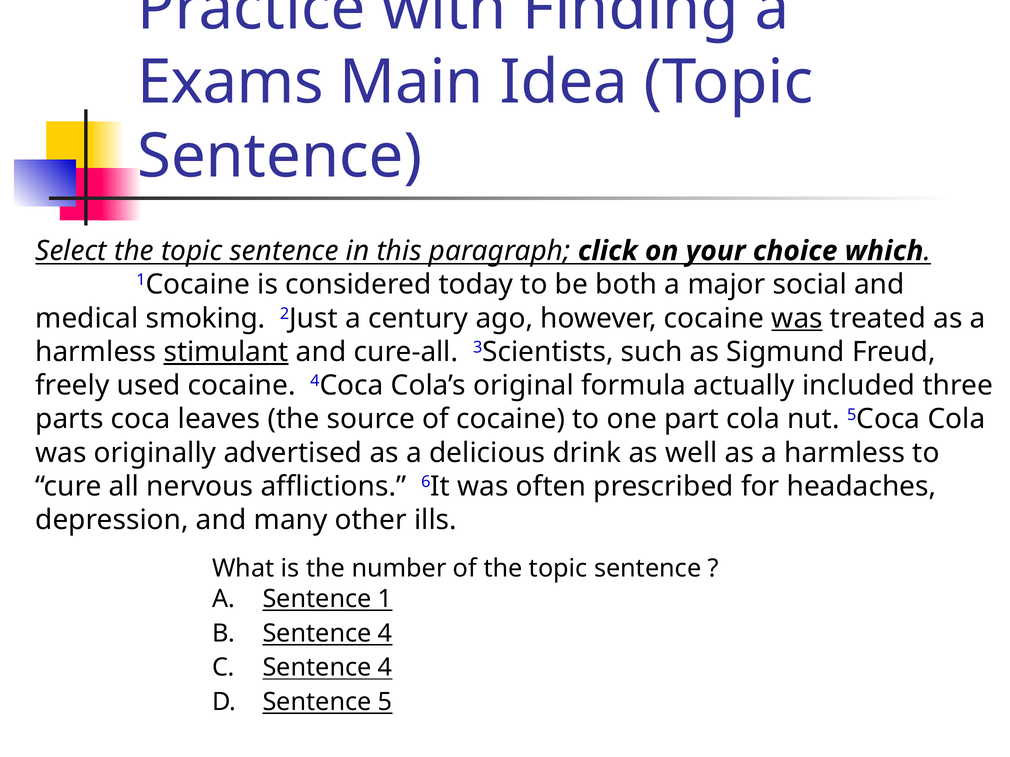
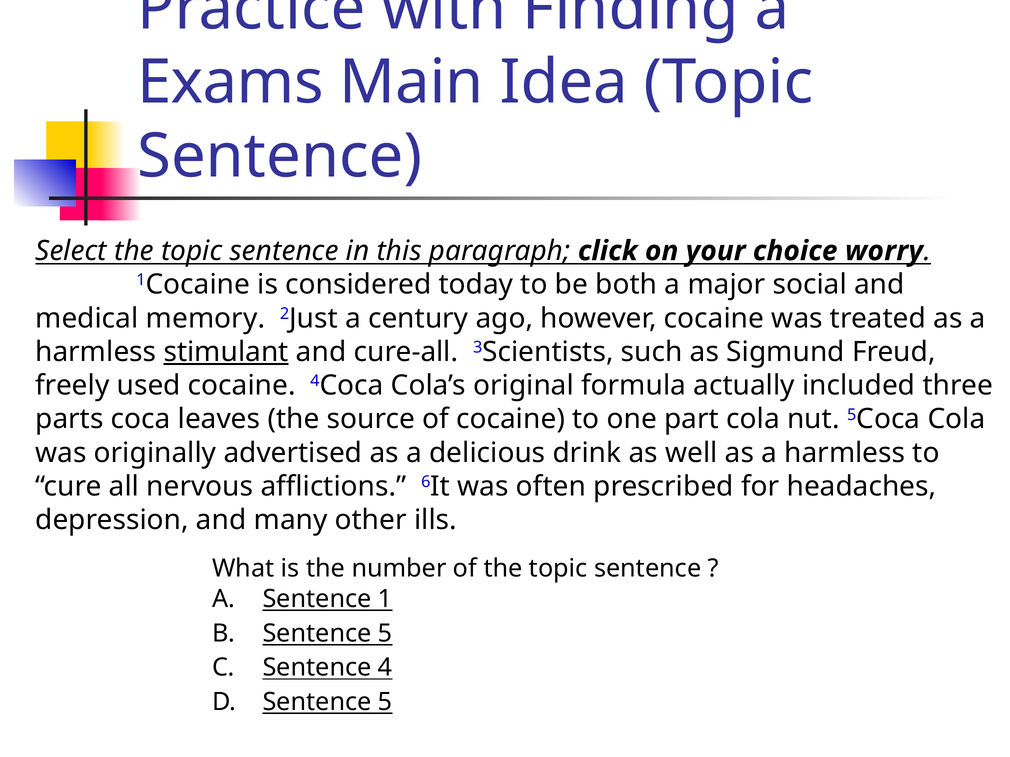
which: which -> worry (884, 251)
smoking: smoking -> memory (205, 318)
was underline: present -> none (797, 318)
4: 4 -> 5 (385, 634)
